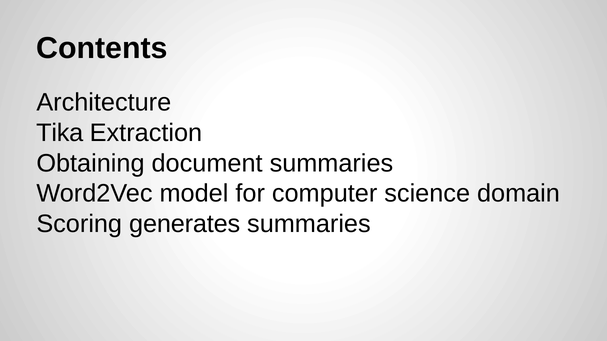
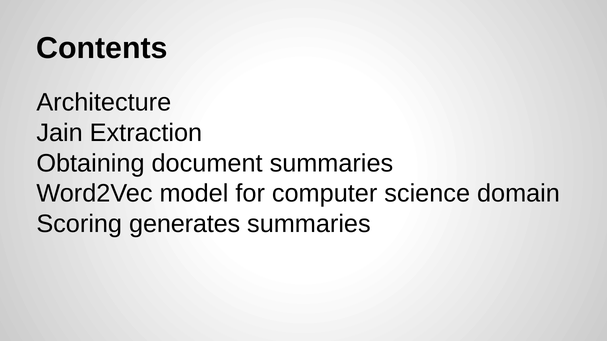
Tika: Tika -> Jain (60, 133)
